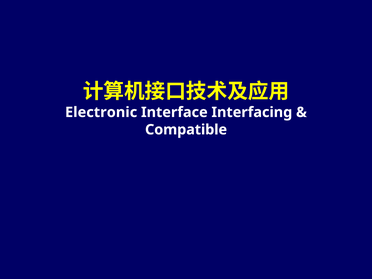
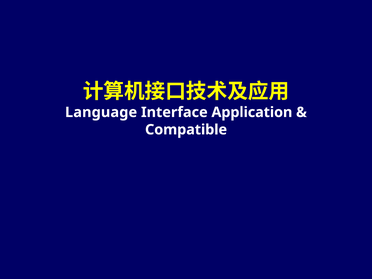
Electronic: Electronic -> Language (101, 112)
Interfacing: Interfacing -> Application (252, 112)
